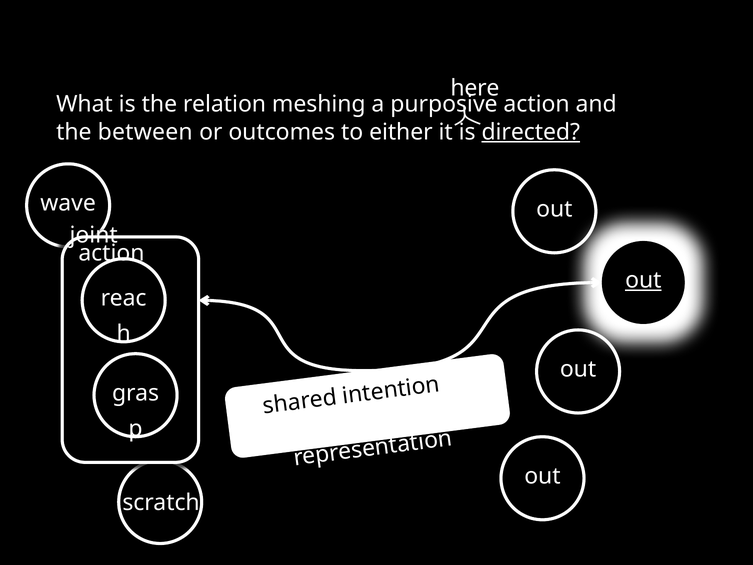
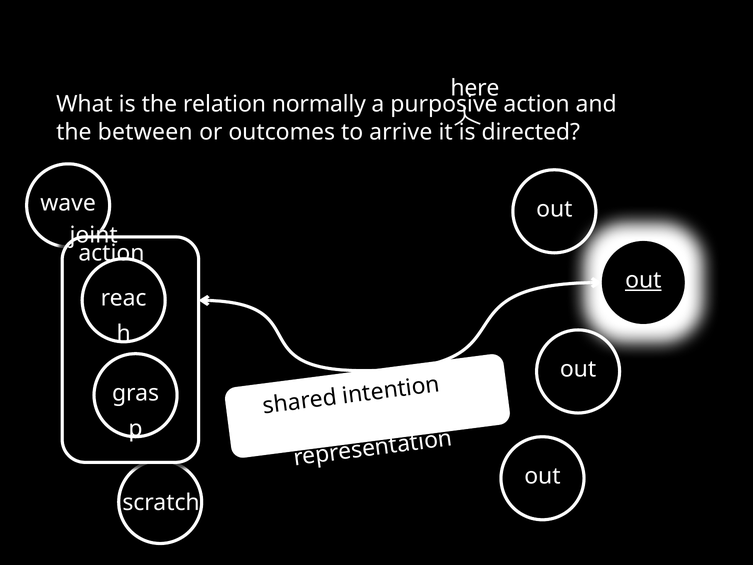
meshing: meshing -> normally (319, 104)
either: either -> arrive (401, 132)
directed underline: present -> none (531, 132)
